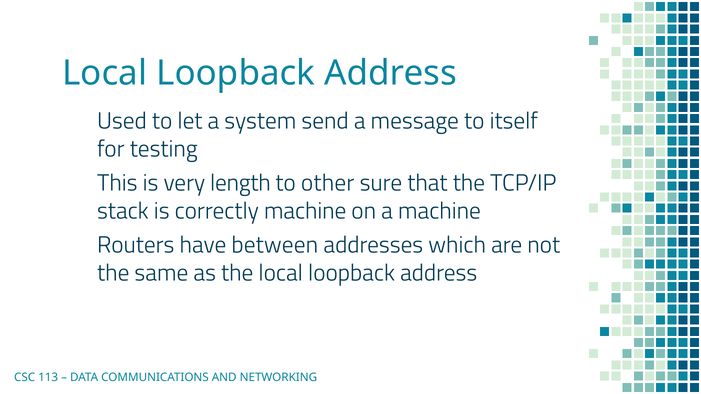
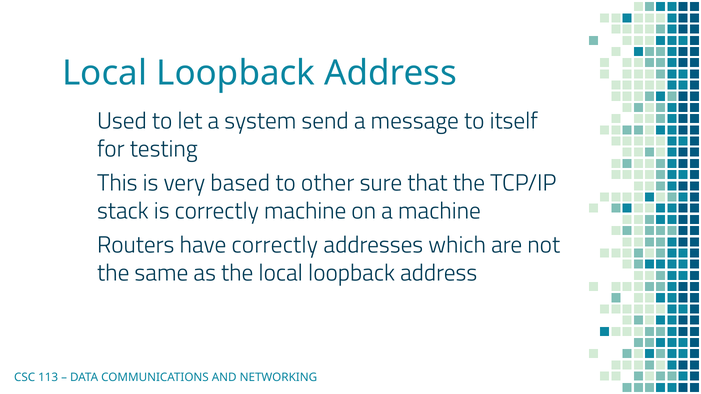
length: length -> based (240, 183)
have between: between -> correctly (275, 245)
